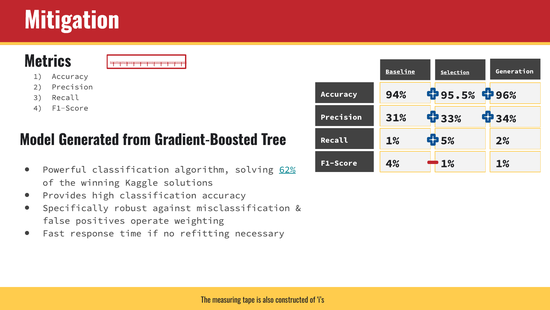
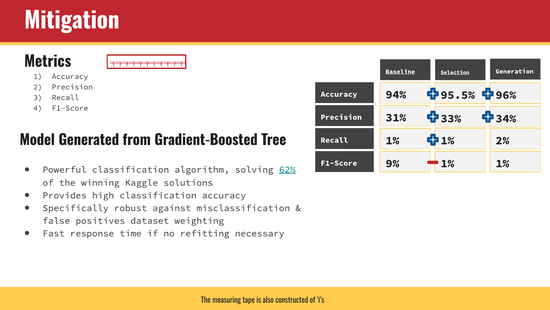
1% 5%: 5% -> 1% (447, 140)
4%: 4% -> 9% (392, 163)
operate: operate -> dataset (150, 220)
